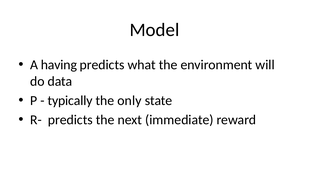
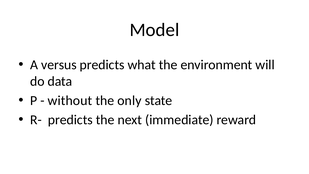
having: having -> versus (59, 65)
typically: typically -> without (70, 101)
